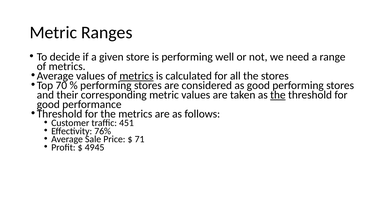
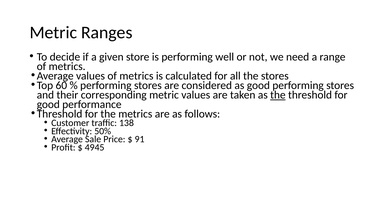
metrics underline: present -> none (136, 76)
70: 70 -> 60 (61, 85)
451: 451 -> 138 (126, 123)
76%: 76% -> 50% (103, 131)
71: 71 -> 91 (140, 139)
